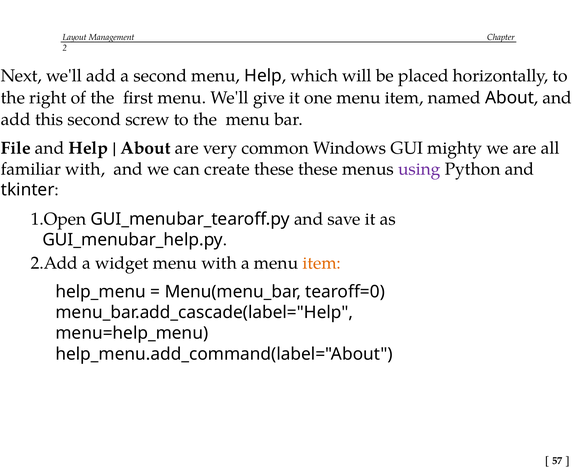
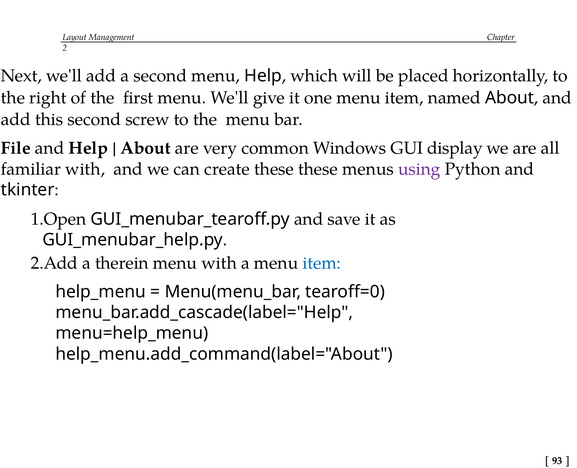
mighty: mighty -> display (455, 148)
widget: widget -> therein (122, 263)
item colour: orange -> blue (322, 263)
57: 57 -> 93 (557, 461)
